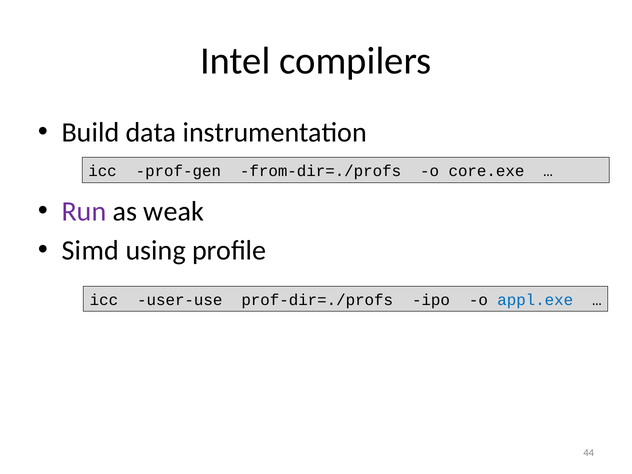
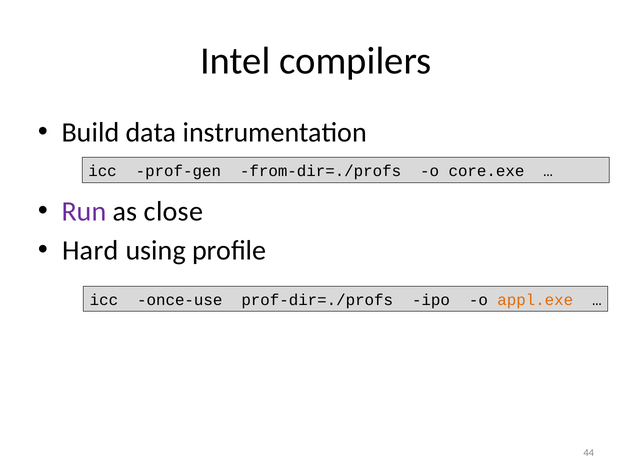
weak: weak -> close (174, 211)
Simd: Simd -> Hard (90, 251)
user-use: user-use -> once-use (180, 300)
appl.exe colour: blue -> orange (535, 300)
